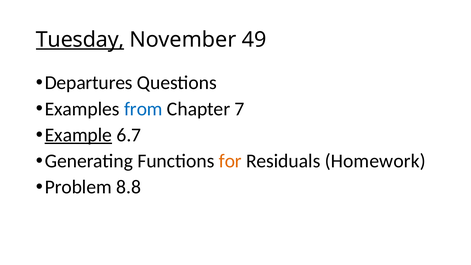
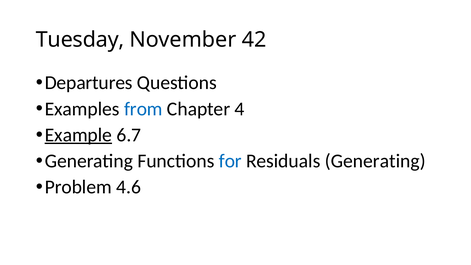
Tuesday underline: present -> none (80, 40)
49: 49 -> 42 (254, 40)
7: 7 -> 4 (240, 109)
for colour: orange -> blue (230, 161)
Residuals Homework: Homework -> Generating (375, 161)
8.8: 8.8 -> 4.6 (129, 187)
